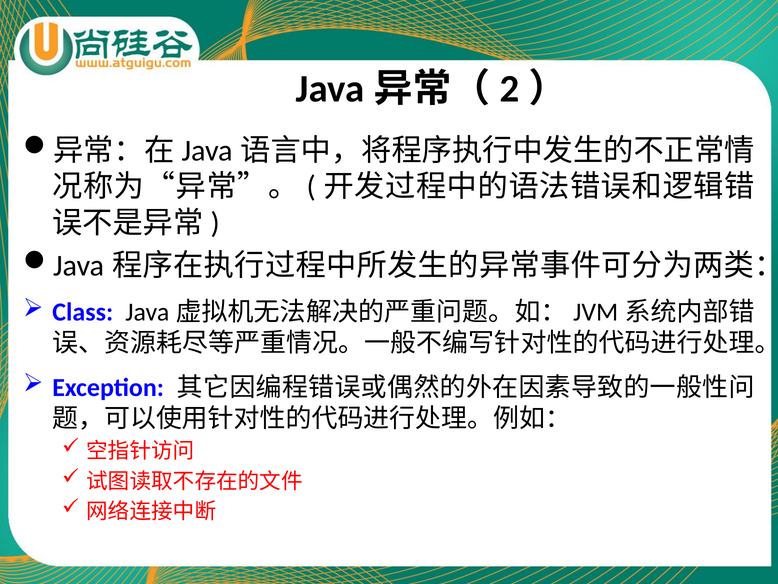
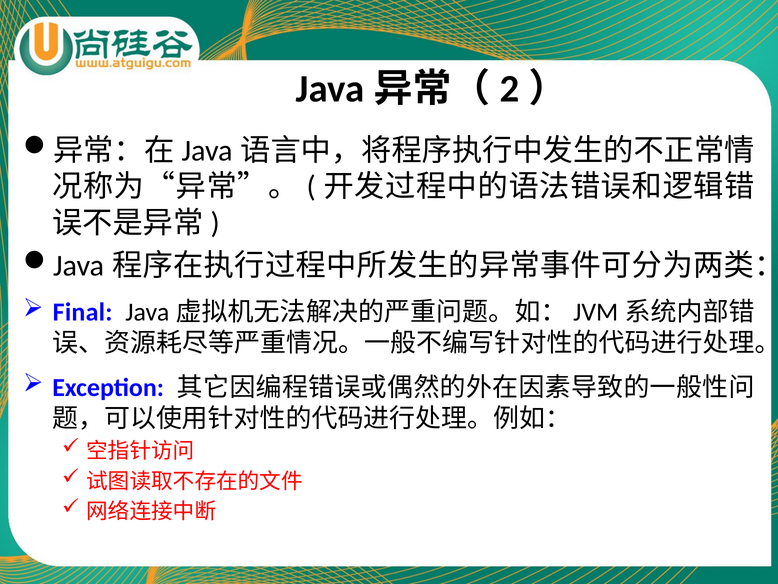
Class: Class -> Final (83, 312)
